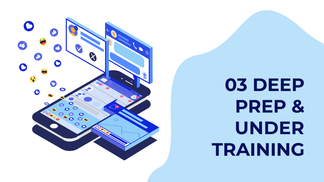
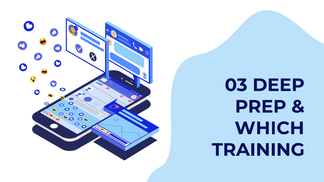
UNDER: UNDER -> WHICH (269, 128)
